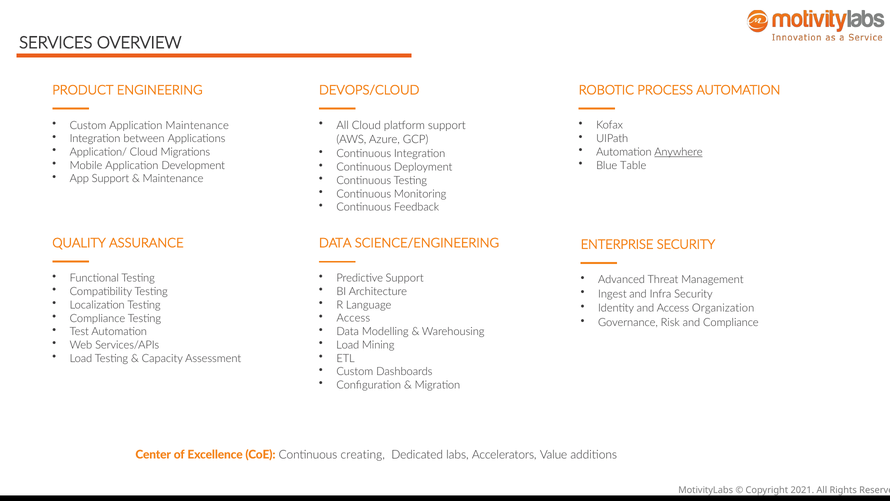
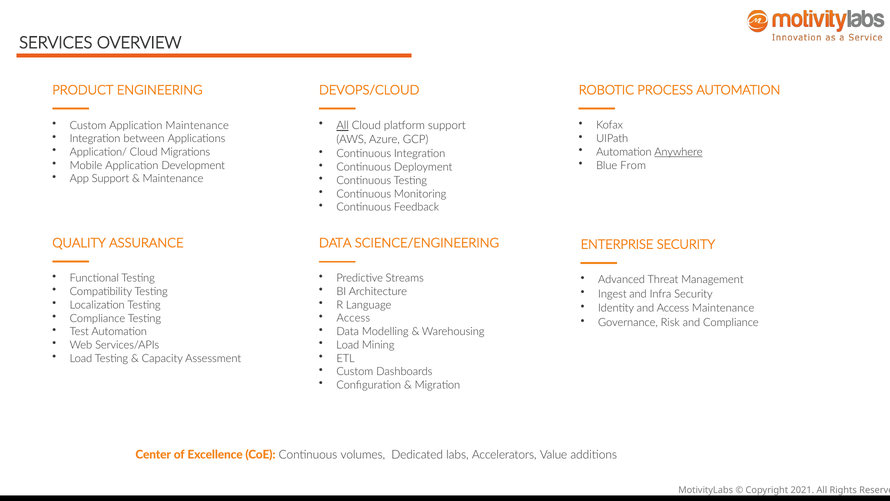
All underline: none -> present (343, 125)
Table: Table -> From (633, 165)
Predictive Support: Support -> Streams (405, 278)
Access Organization: Organization -> Maintenance (723, 308)
creating: creating -> volumes (363, 454)
